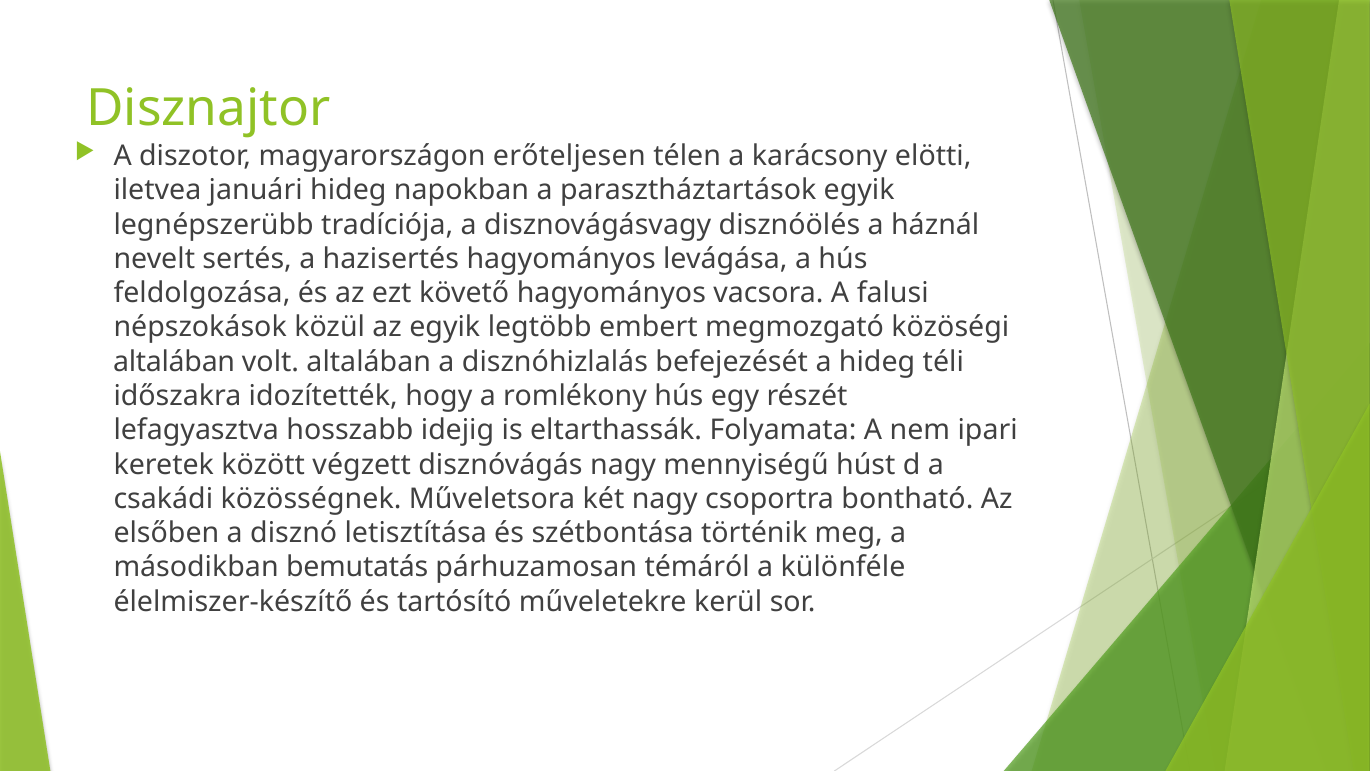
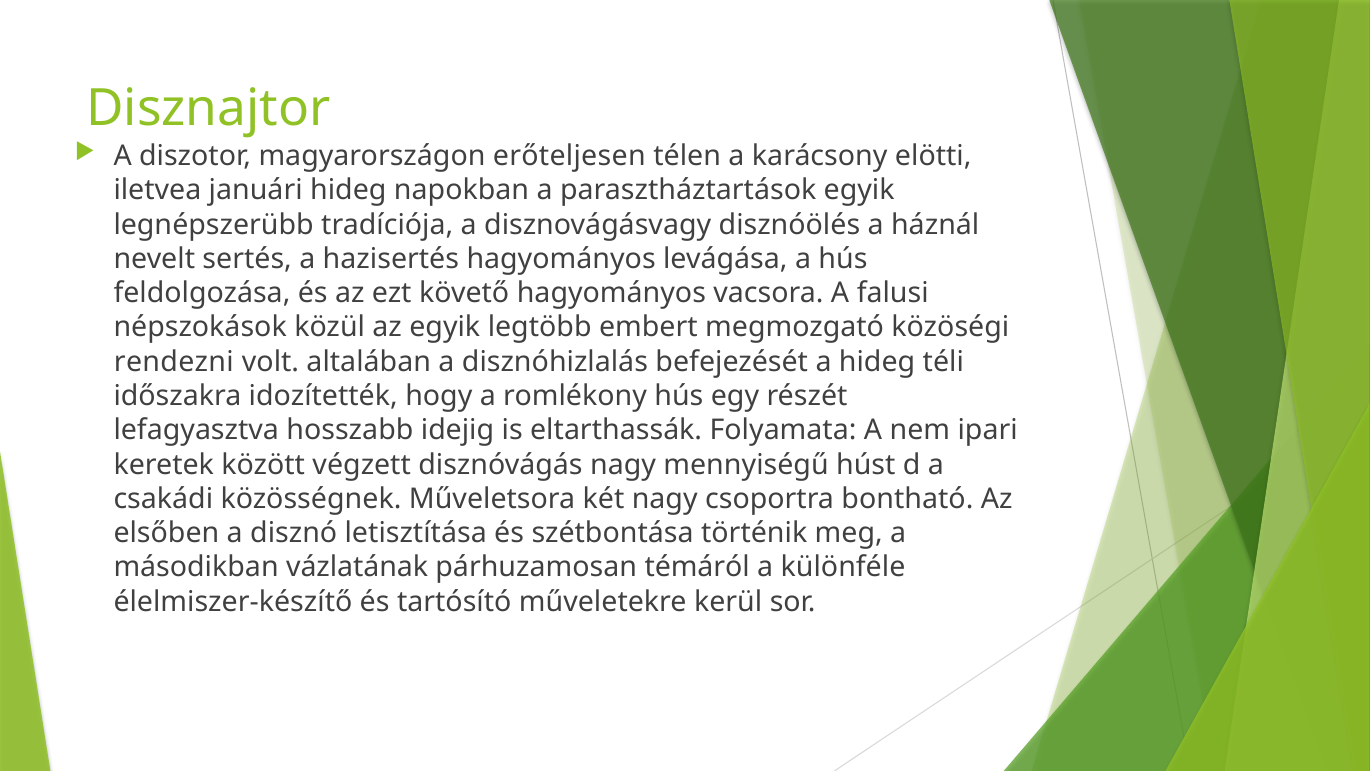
altalában: altalában -> rendezni (174, 362)
bemutatás: bemutatás -> vázlatának (357, 567)
